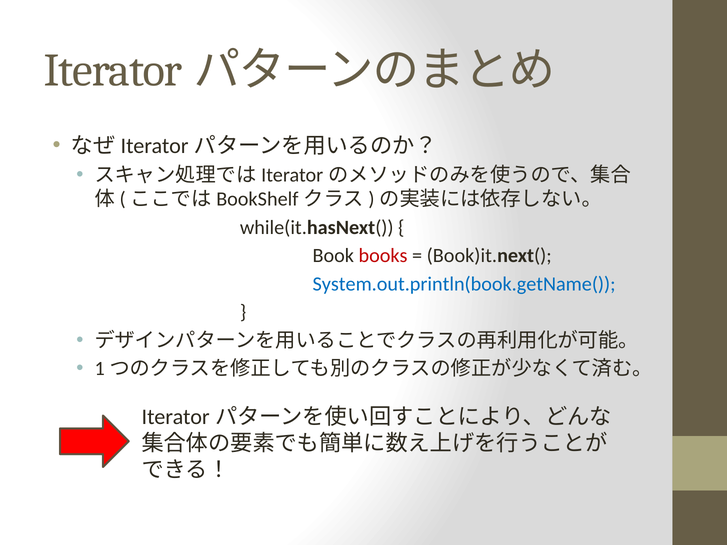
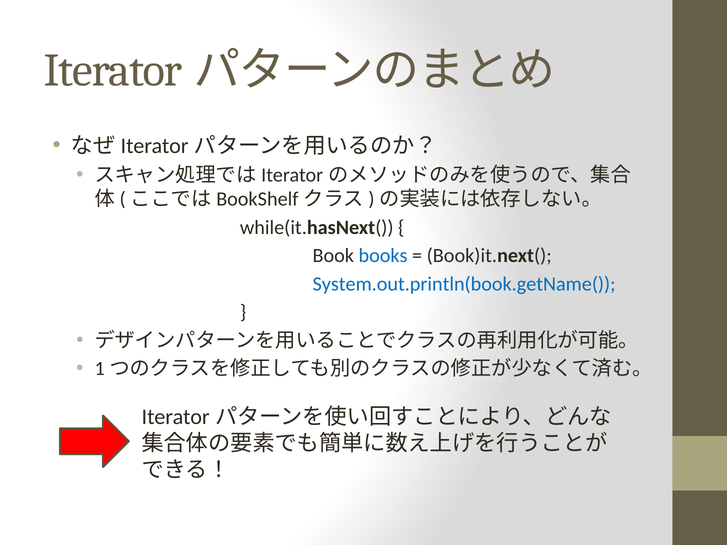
books colour: red -> blue (383, 256)
